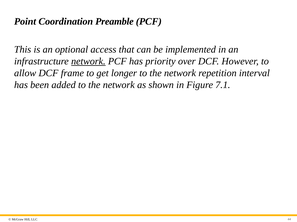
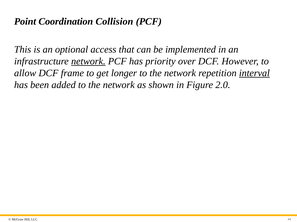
Preamble: Preamble -> Collision (114, 22)
interval underline: none -> present (254, 73)
7.1: 7.1 -> 2.0 (223, 85)
